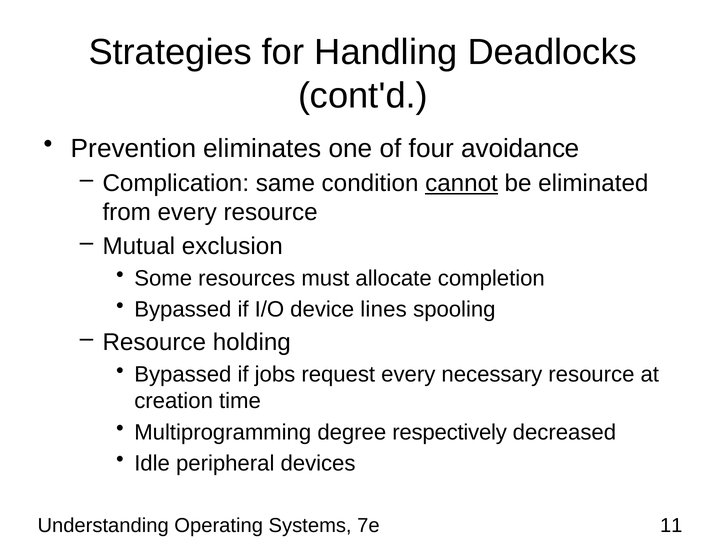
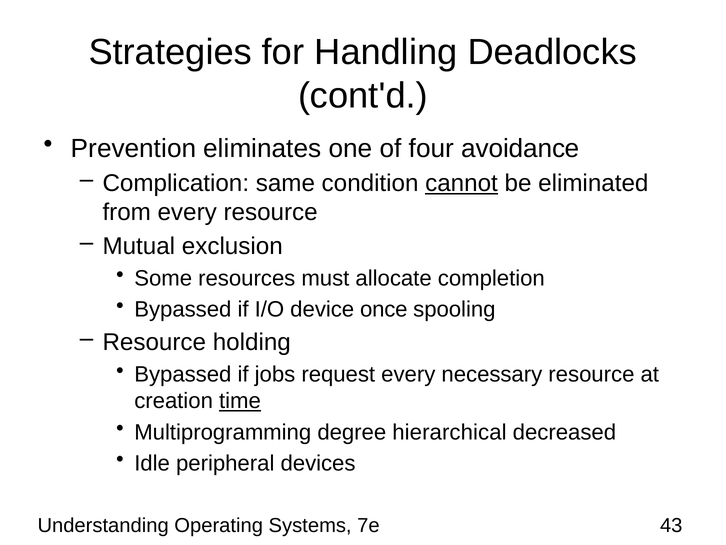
lines: lines -> once (384, 309)
time underline: none -> present (240, 401)
respectively: respectively -> hierarchical (449, 432)
11: 11 -> 43 (671, 525)
